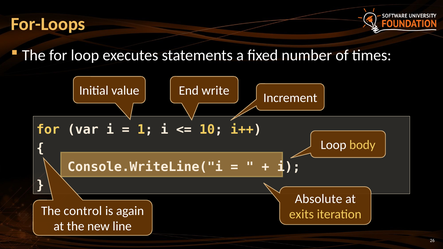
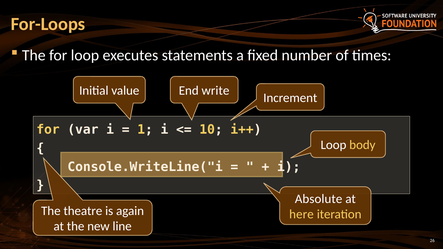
control: control -> theatre (83, 211)
exits: exits -> here (301, 214)
